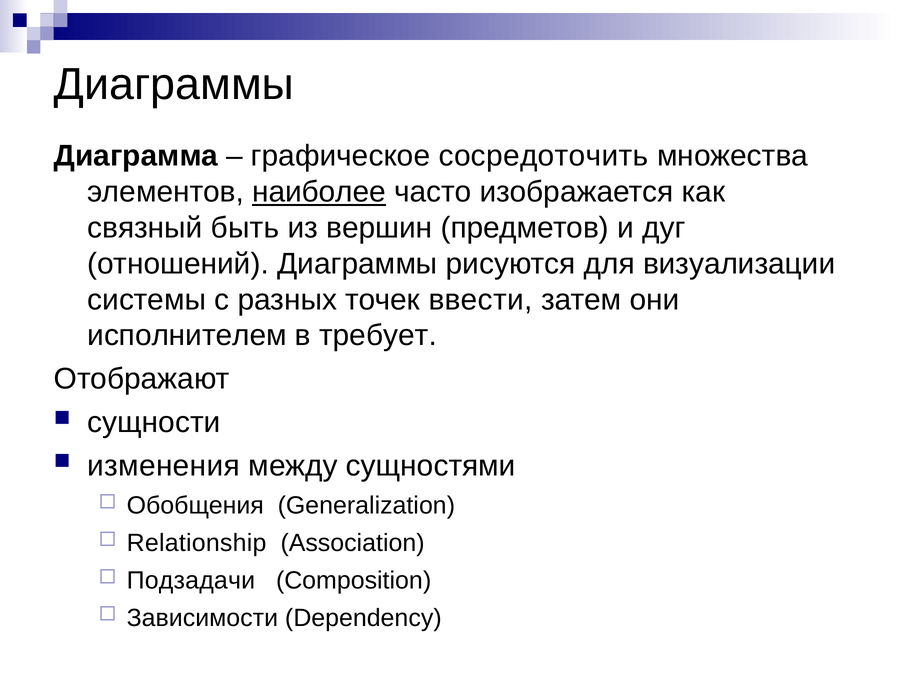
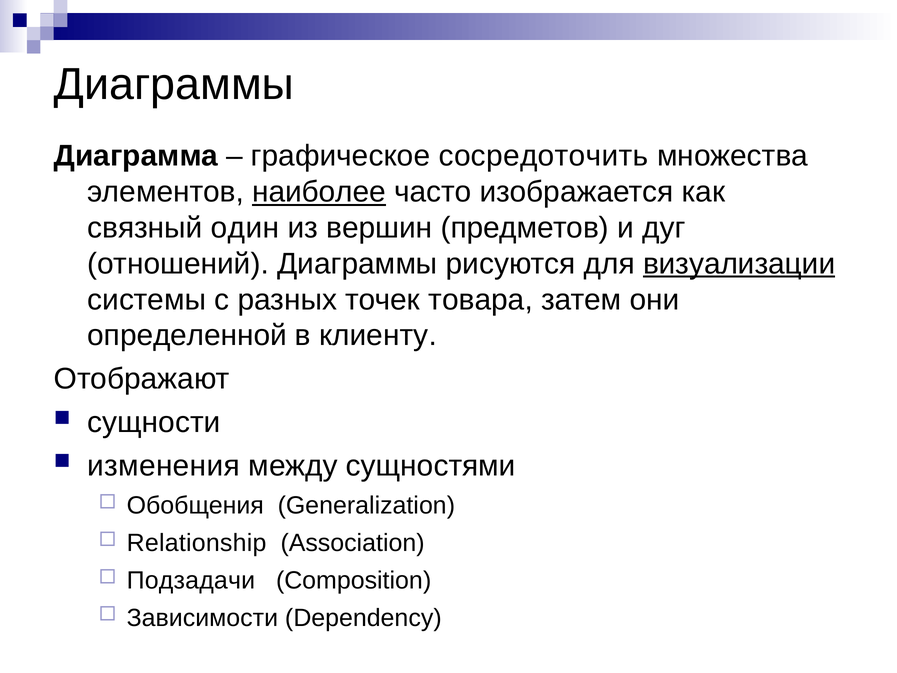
быть: быть -> один (245, 228)
визуализации underline: none -> present (739, 264)
ввести: ввести -> товара (481, 300)
исполнителем: исполнителем -> определенной (187, 335)
требует: требует -> клиенту (378, 335)
